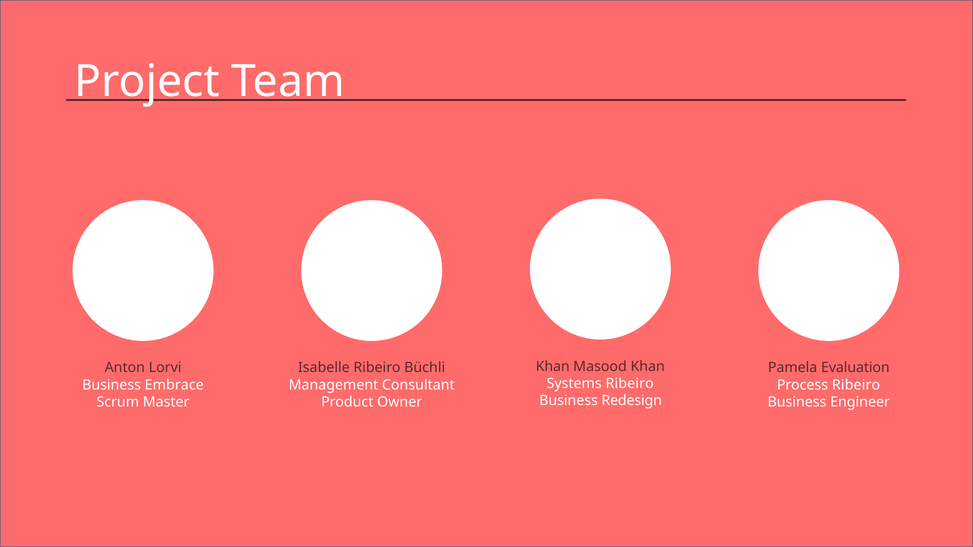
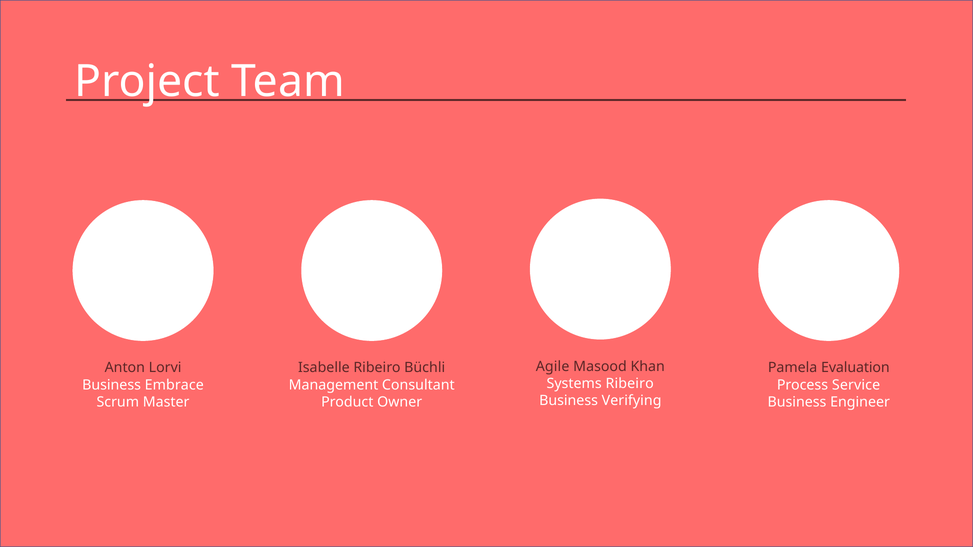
Khan: Khan -> Agile (553, 367)
Process Ribeiro: Ribeiro -> Service (856, 385)
Redesign: Redesign -> Verifying (632, 401)
